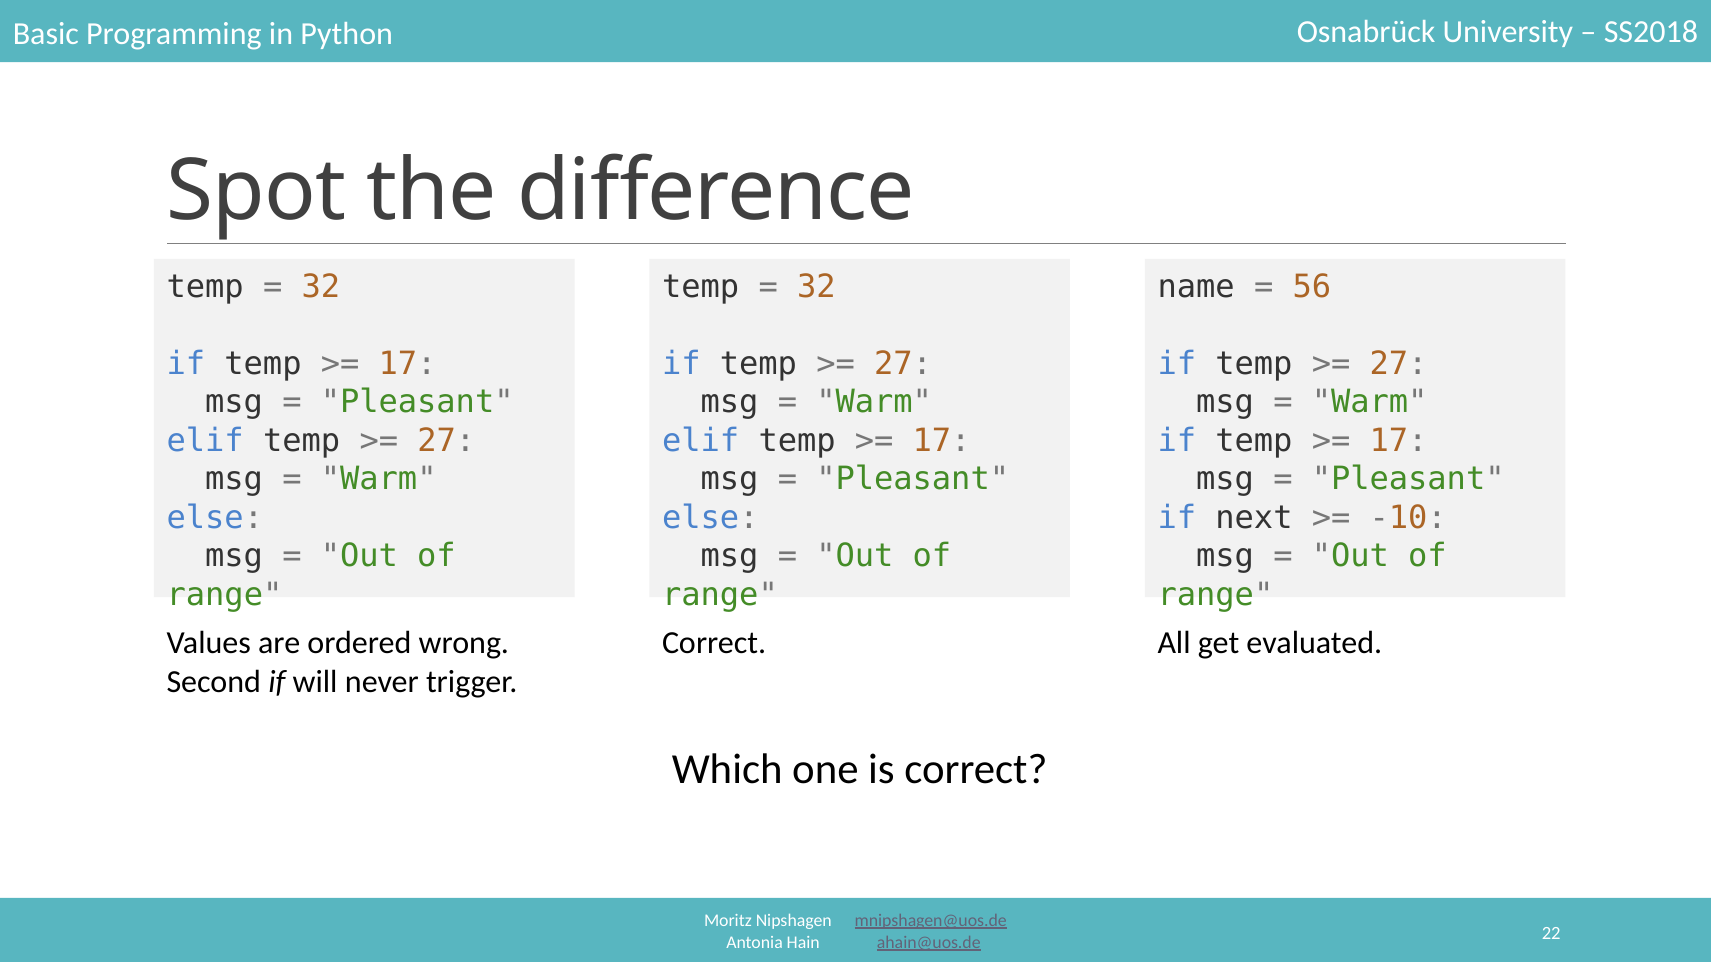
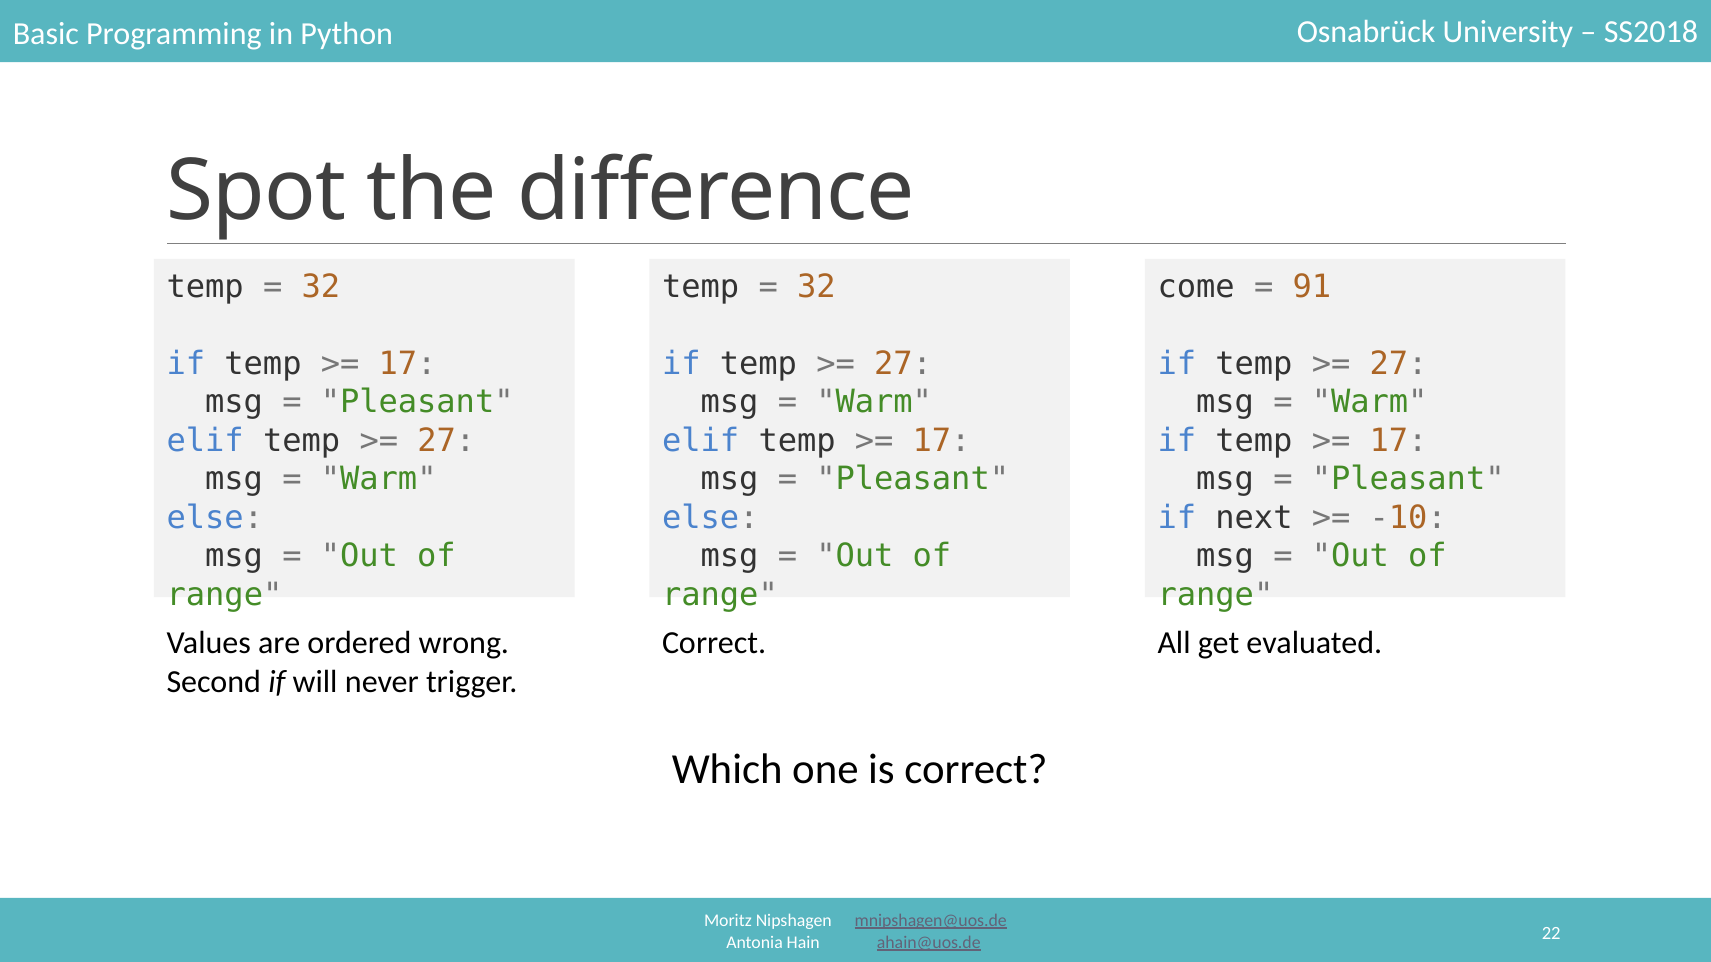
name: name -> come (1196, 287)
56: 56 -> 91 (1312, 287)
